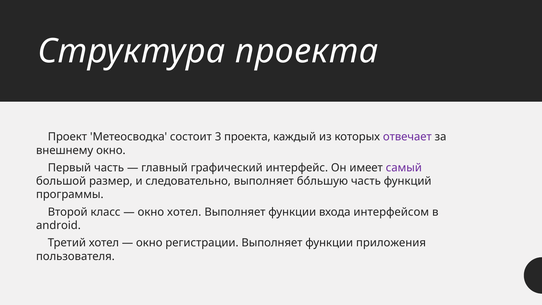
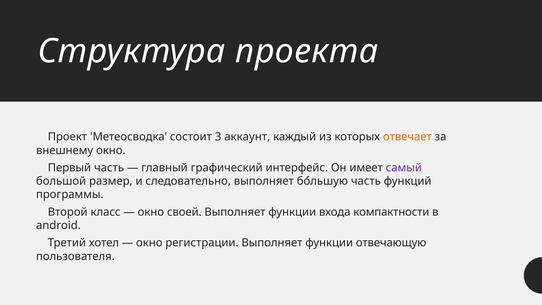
3 проекта: проекта -> аккаунт (247, 137)
отвечает colour: purple -> orange (407, 137)
окно хотел: хотел -> своей (184, 212)
интерфейсом: интерфейсом -> компактности (391, 212)
приложения: приложения -> отвечающую (391, 243)
